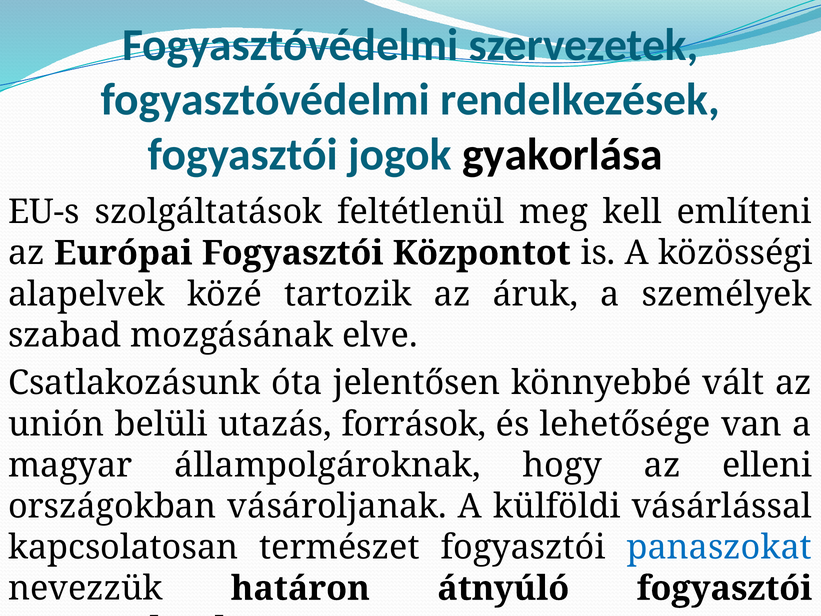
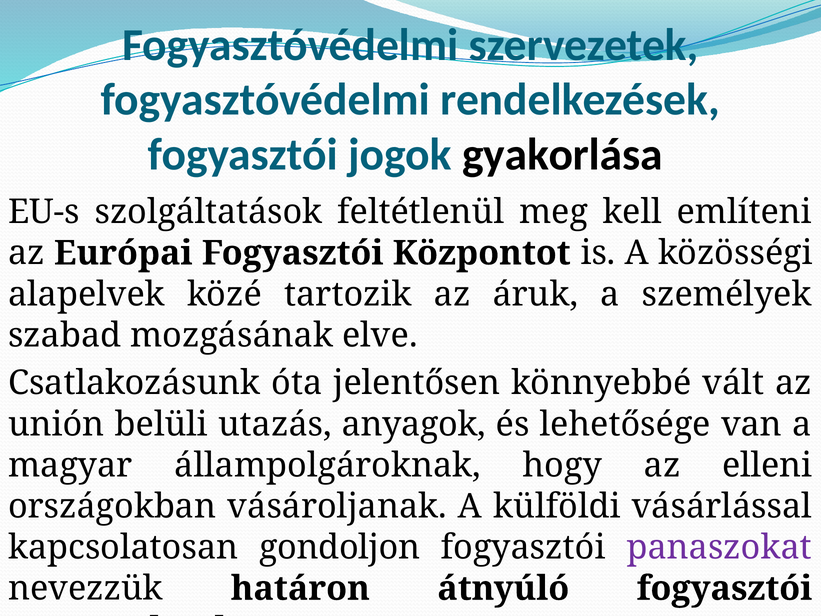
források: források -> anyagok (414, 424)
természet: természet -> gondoljon (340, 547)
panaszokat colour: blue -> purple (719, 547)
